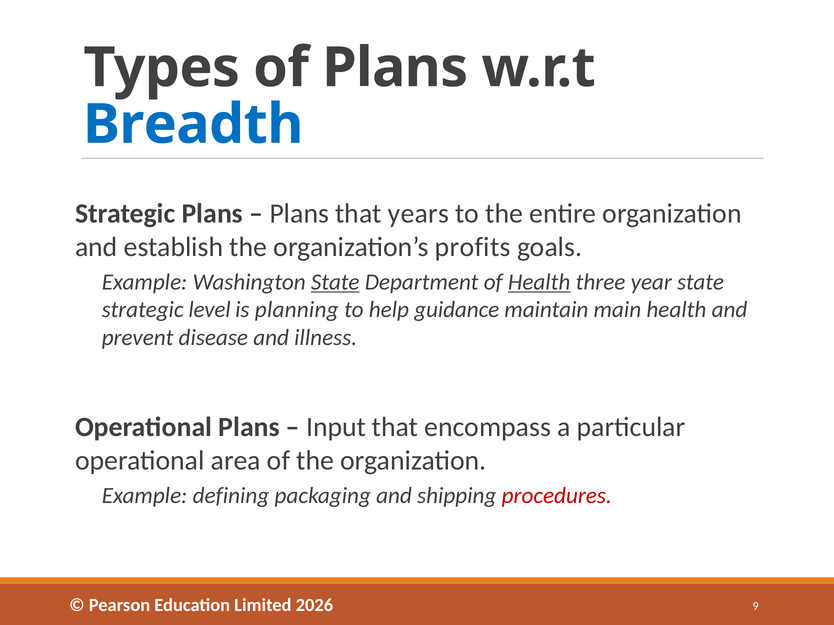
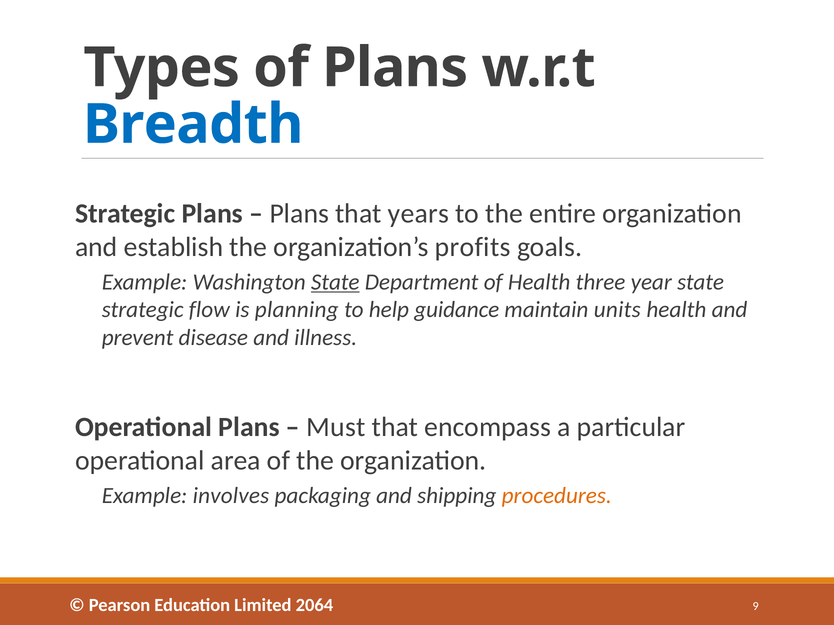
Health underline: present -> none (539, 282)
level: level -> flow (209, 310)
main: main -> units (617, 310)
Input: Input -> Must (336, 428)
defining: defining -> involves (231, 496)
procedures colour: red -> orange (557, 496)
2026: 2026 -> 2064 (314, 606)
